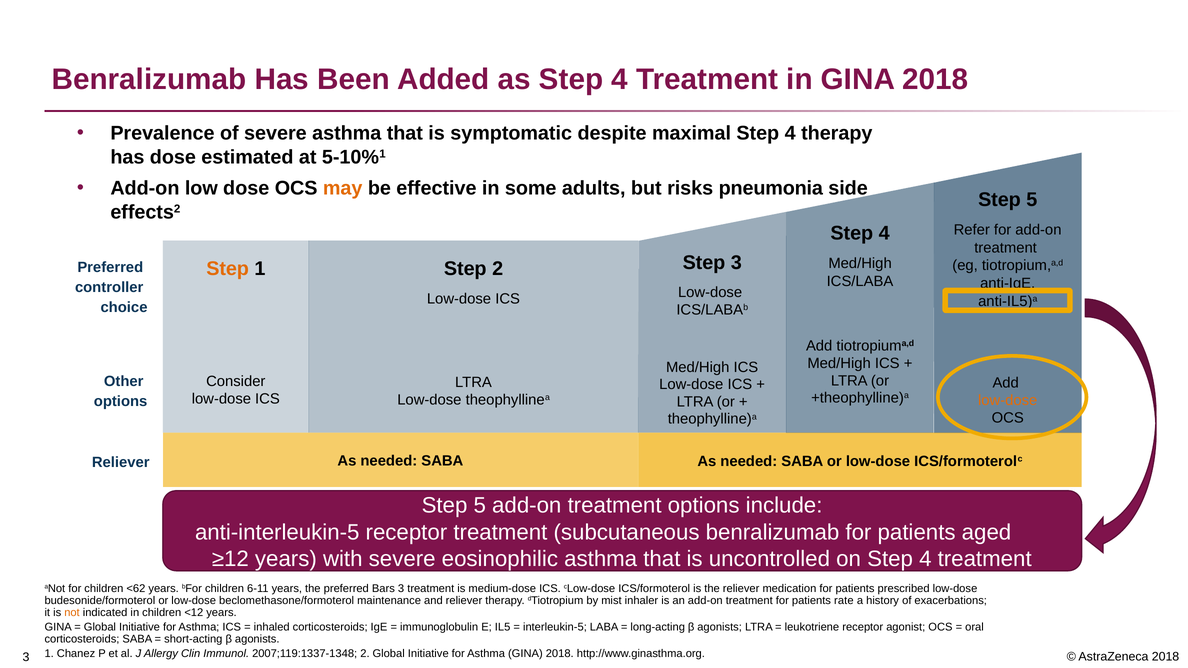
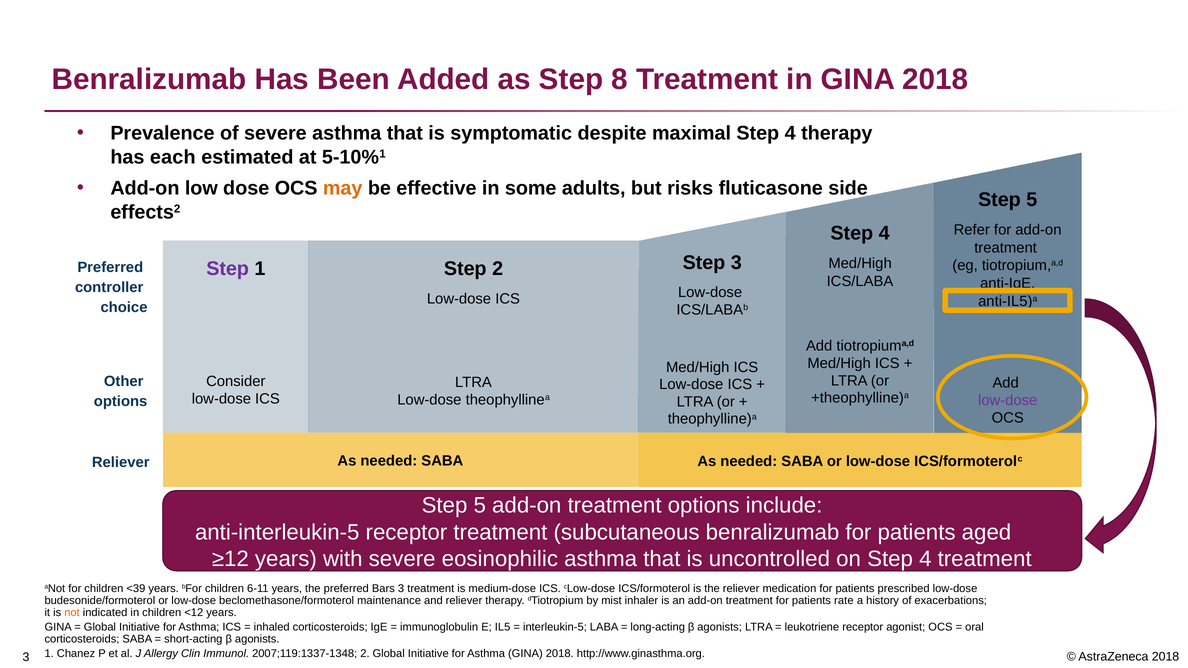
as Step 4: 4 -> 8 (620, 80)
has dose: dose -> each (173, 157)
pneumonia: pneumonia -> fluticasone (771, 188)
Step colour: orange -> purple (228, 269)
low-dose colour: orange -> purple (1008, 401)
<62: <62 -> <39 (136, 589)
